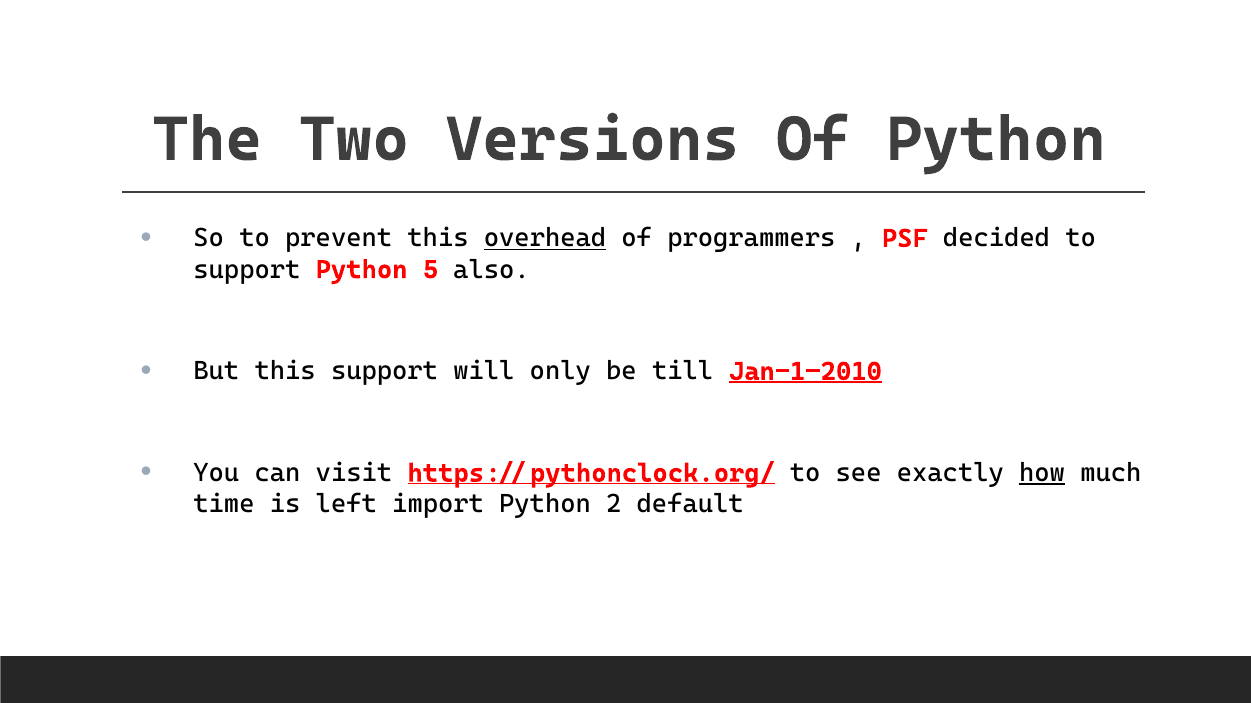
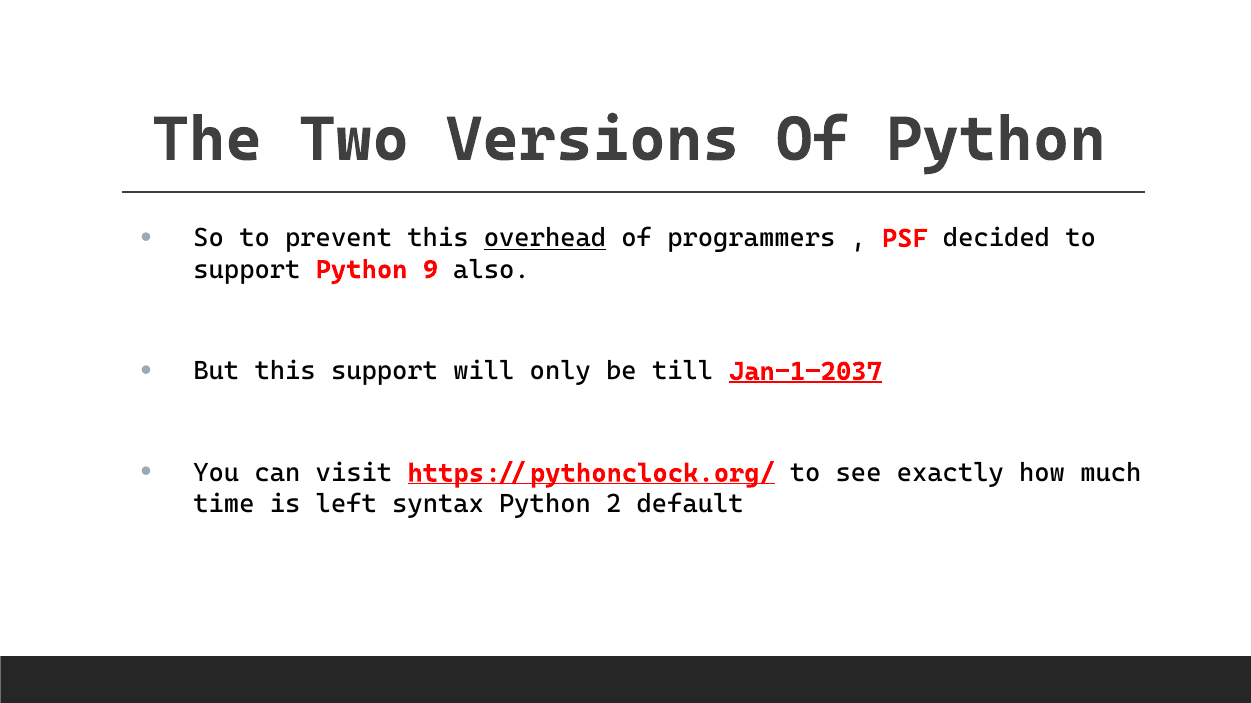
5: 5 -> 9 (430, 270)
Jan-1-2010: Jan-1-2010 -> Jan-1-2037 (805, 372)
how underline: present -> none (1042, 474)
import: import -> syntax (438, 505)
